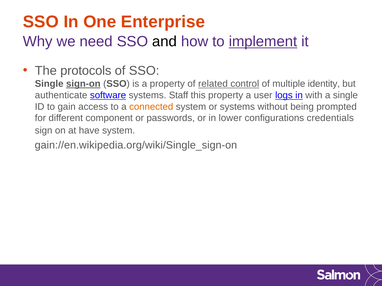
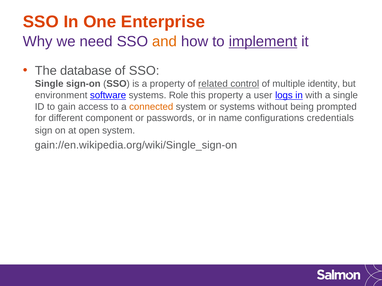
and colour: black -> orange (165, 42)
protocols: protocols -> database (86, 71)
sign-on underline: present -> none (83, 84)
authenticate: authenticate -> environment (61, 95)
Staff: Staff -> Role (179, 95)
lower: lower -> name (230, 118)
have: have -> open (89, 131)
